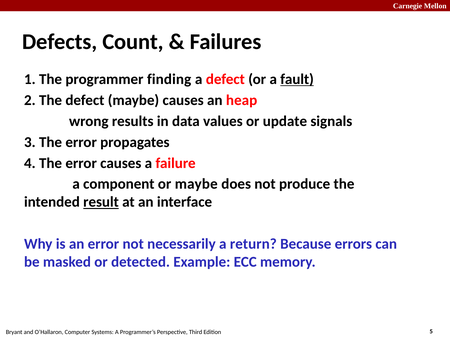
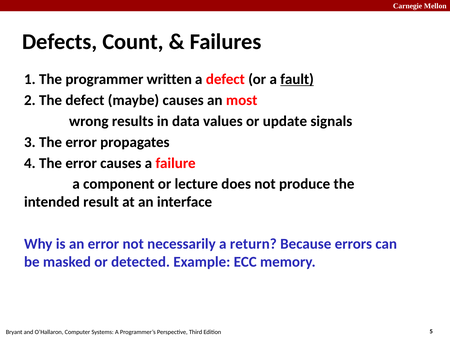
finding: finding -> written (169, 79)
heap: heap -> most (242, 100)
or maybe: maybe -> lecture (196, 184)
result underline: present -> none (101, 202)
